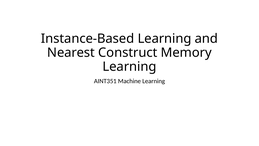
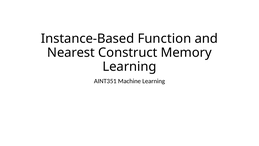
Instance-Based Learning: Learning -> Function (164, 39)
